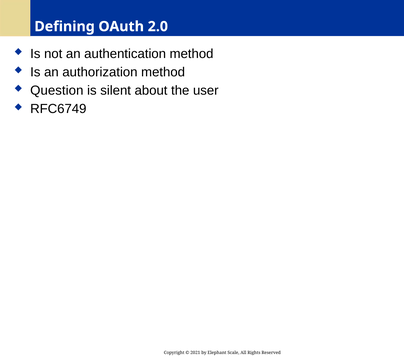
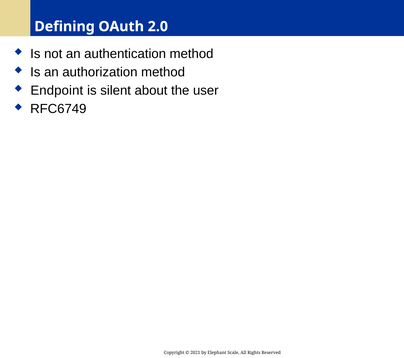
Question: Question -> Endpoint (57, 90)
